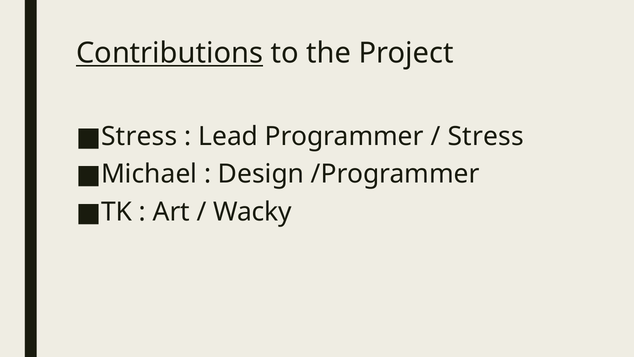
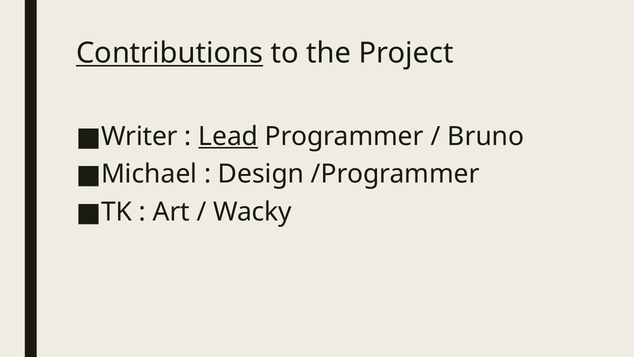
Stress: Stress -> Writer (139, 136)
Lead underline: none -> present (228, 136)
Stress: Stress -> Bruno (486, 136)
